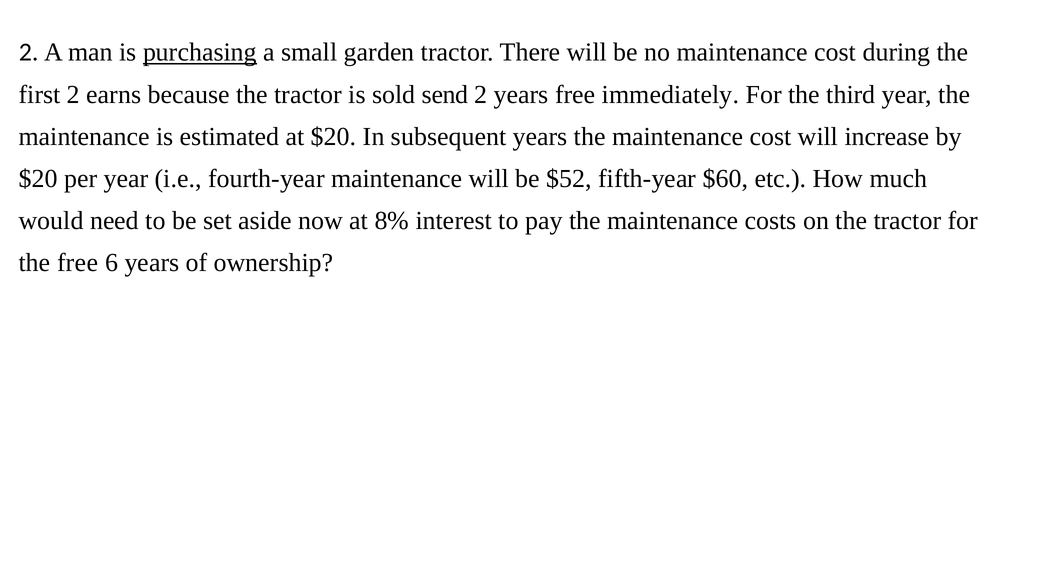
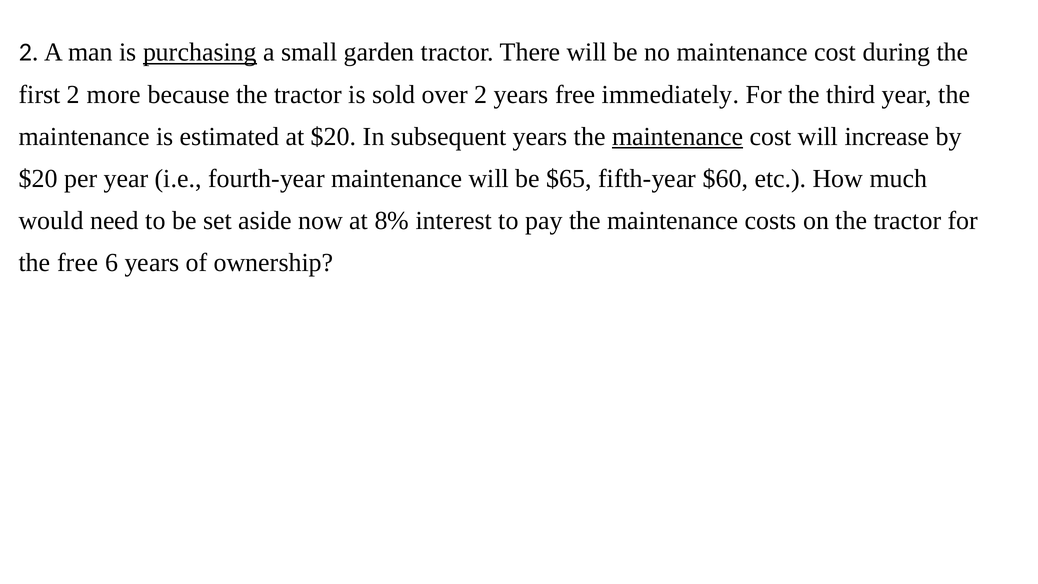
earns: earns -> more (114, 94)
send: send -> over (445, 94)
maintenance underline: none -> present (678, 136)
$52: $52 -> $65 (569, 178)
